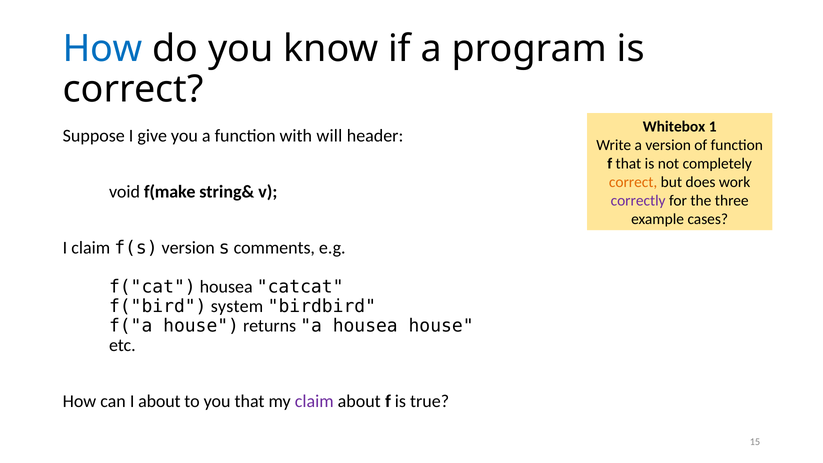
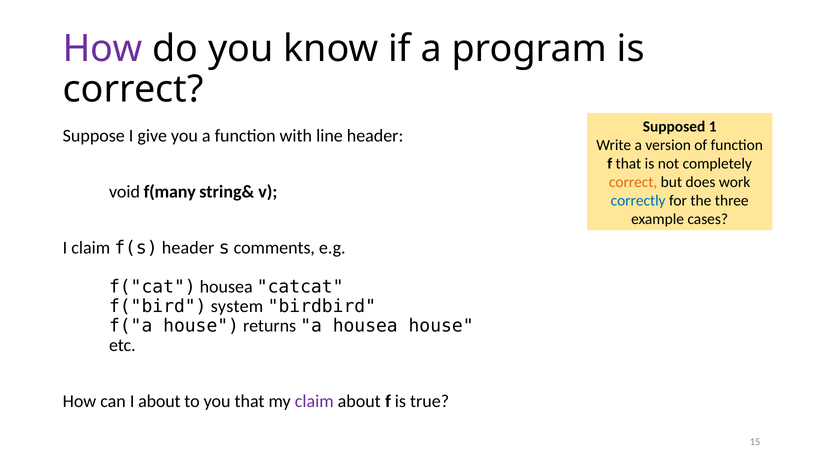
How colour: blue -> purple (103, 49)
Whitebox: Whitebox -> Supposed (674, 126)
will: will -> line (329, 136)
f(make: f(make -> f(many (170, 192)
correctly colour: purple -> blue (638, 200)
f(s version: version -> header (188, 248)
